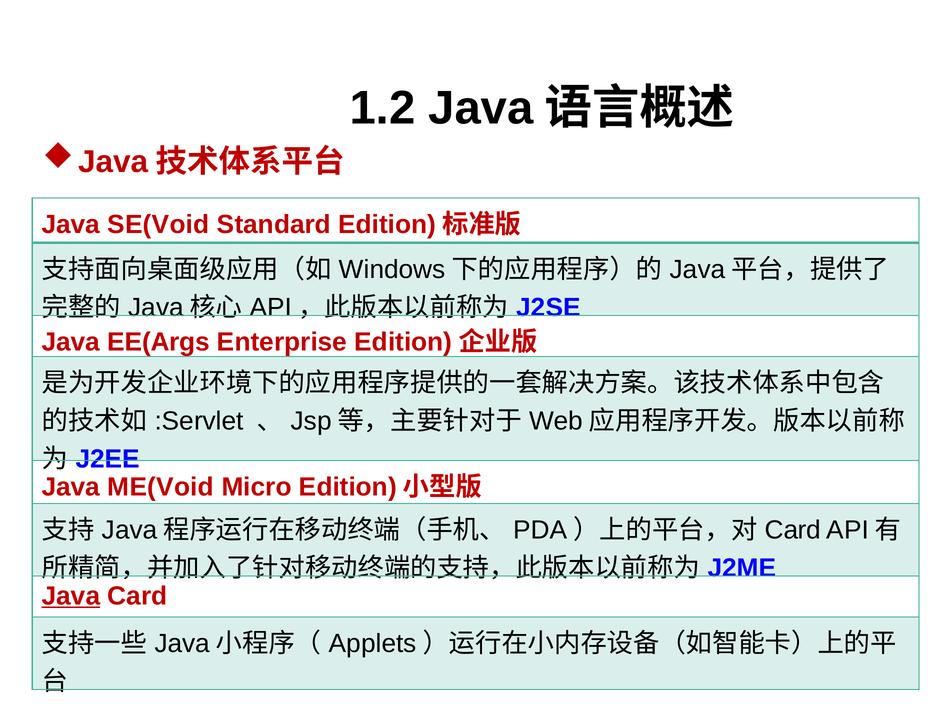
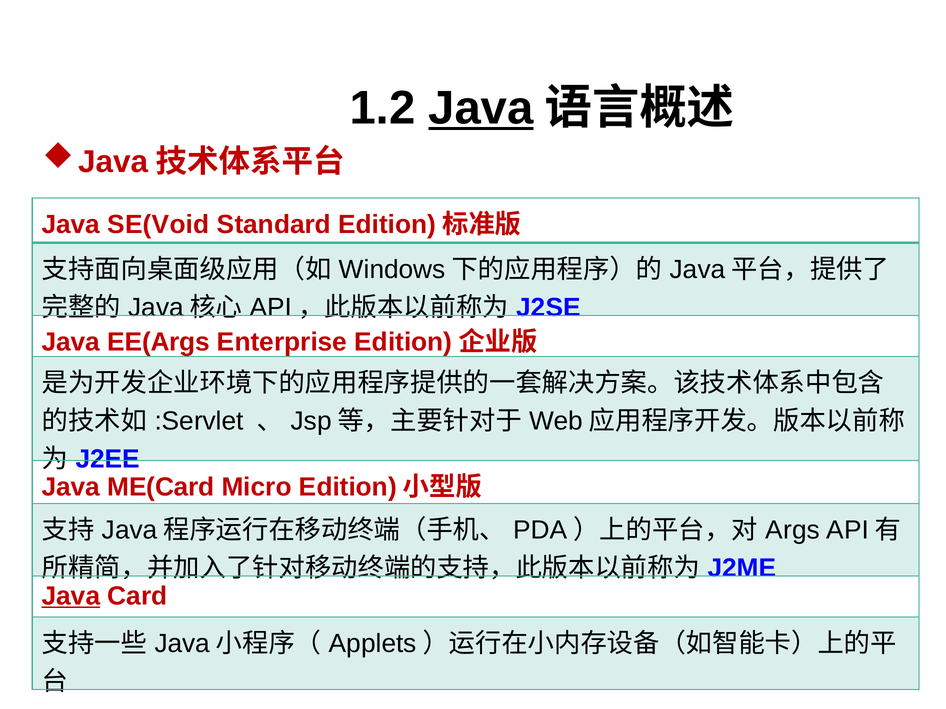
Java underline: none -> present (481, 108)
ME(Void: ME(Void -> ME(Card (161, 487)
Card: Card -> Args (793, 531)
